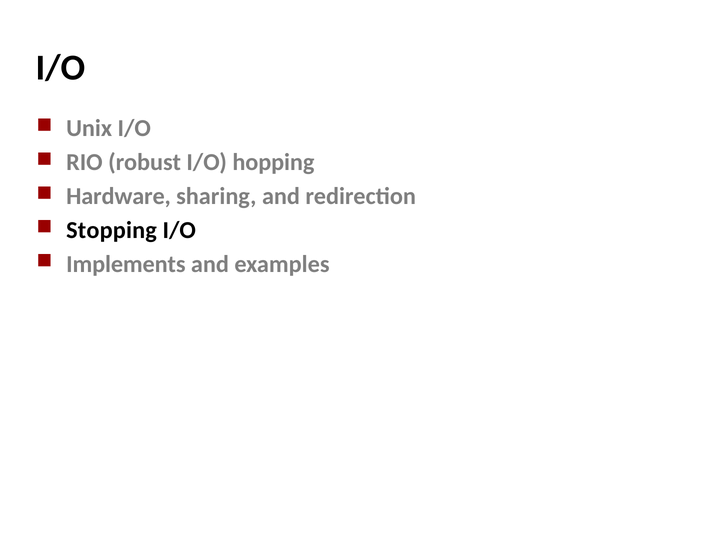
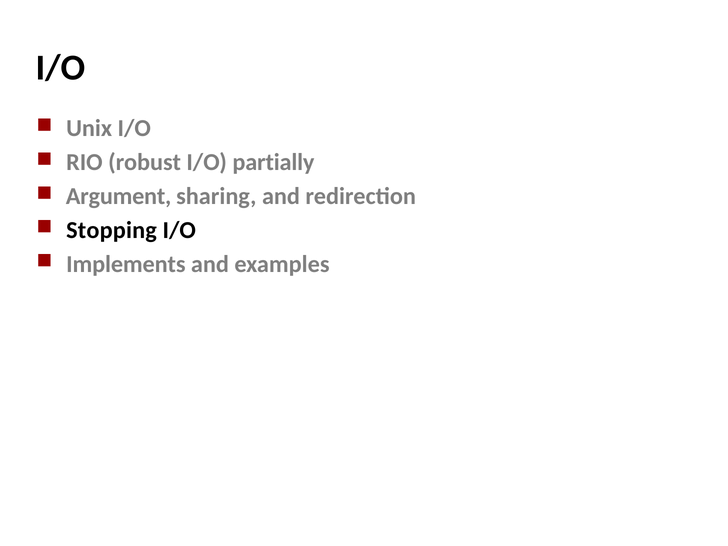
hopping: hopping -> partially (273, 162)
Hardware: Hardware -> Argument (119, 196)
